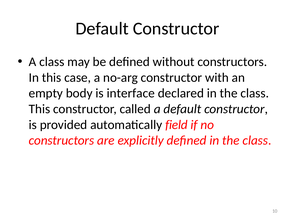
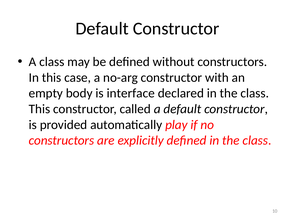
field: field -> play (176, 125)
